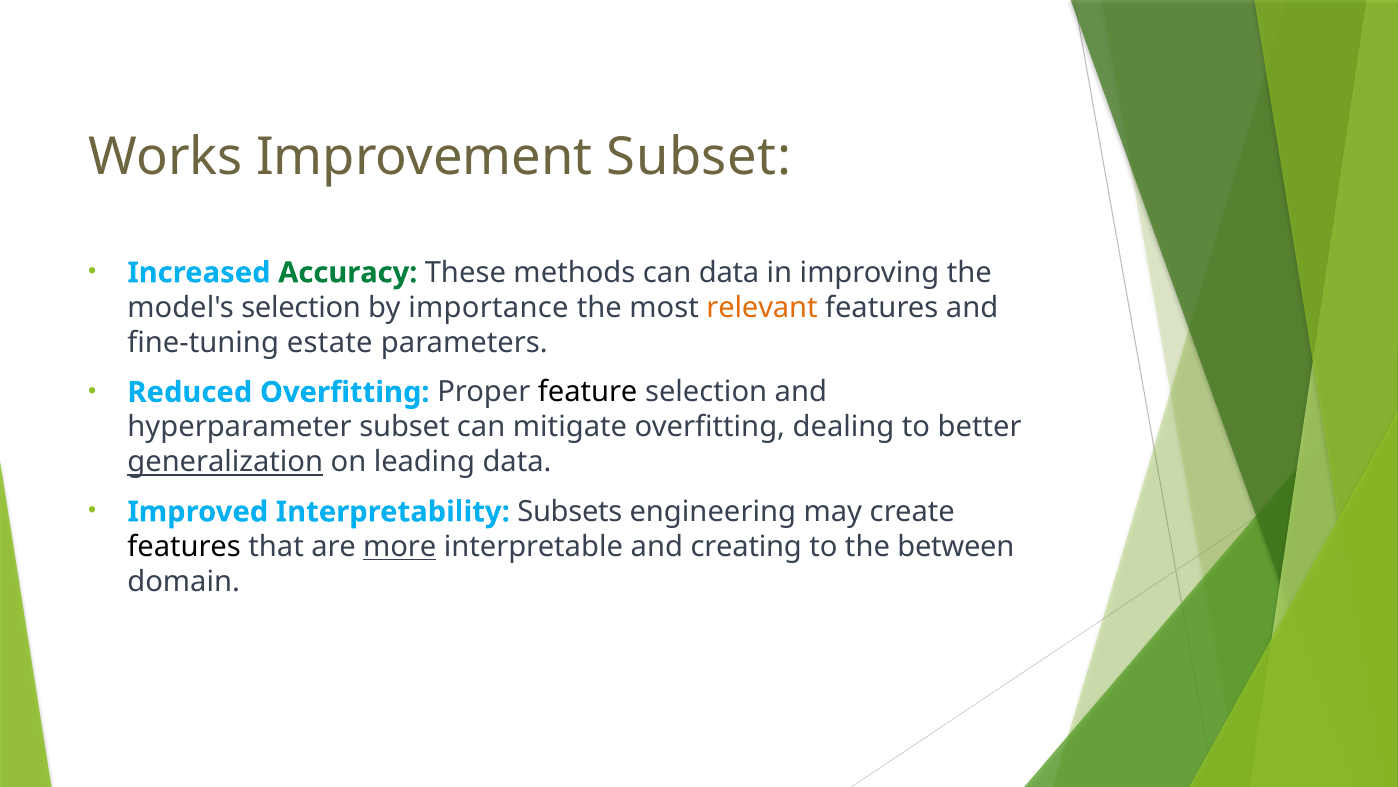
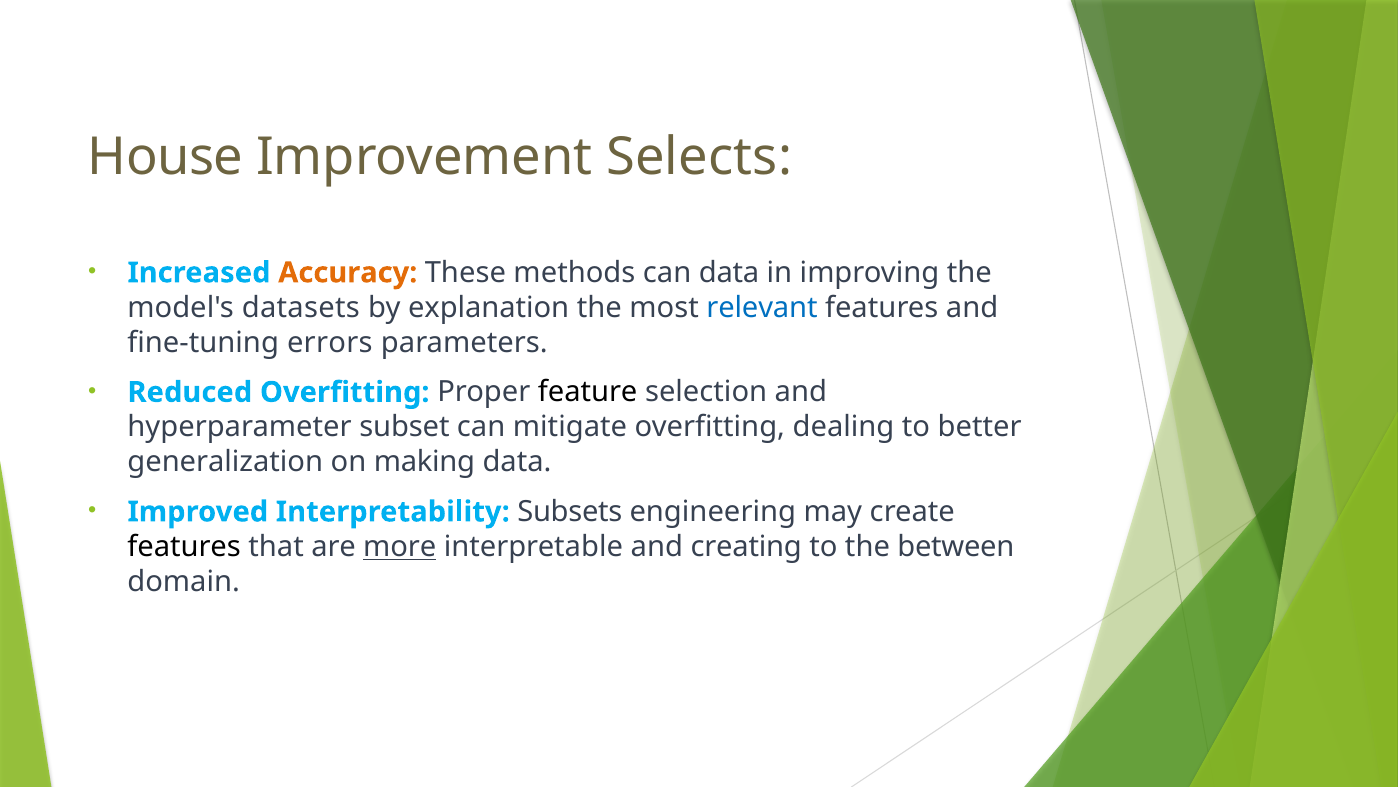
Works: Works -> House (166, 157)
Improvement Subset: Subset -> Selects (699, 157)
Accuracy colour: green -> orange (348, 273)
model's selection: selection -> datasets (301, 307)
importance: importance -> explanation (489, 307)
relevant colour: orange -> blue (762, 307)
estate: estate -> errors (330, 342)
generalization underline: present -> none (225, 462)
leading: leading -> making (424, 462)
